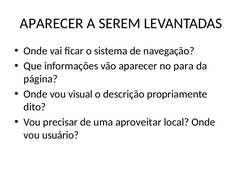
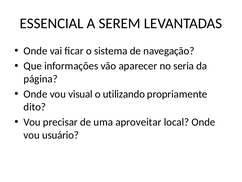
APARECER: APARECER -> ESSENCIAL (52, 23)
para: para -> seria (184, 66)
descrição: descrição -> utilizando (124, 94)
